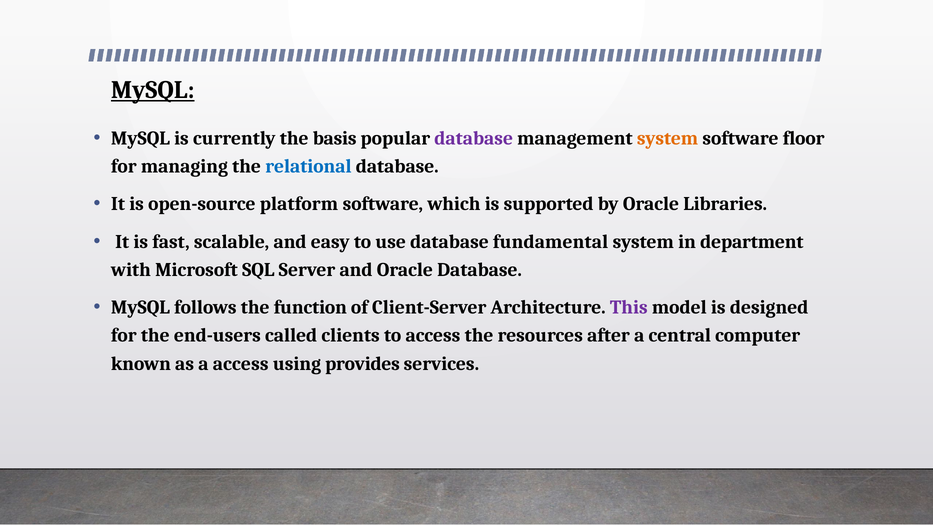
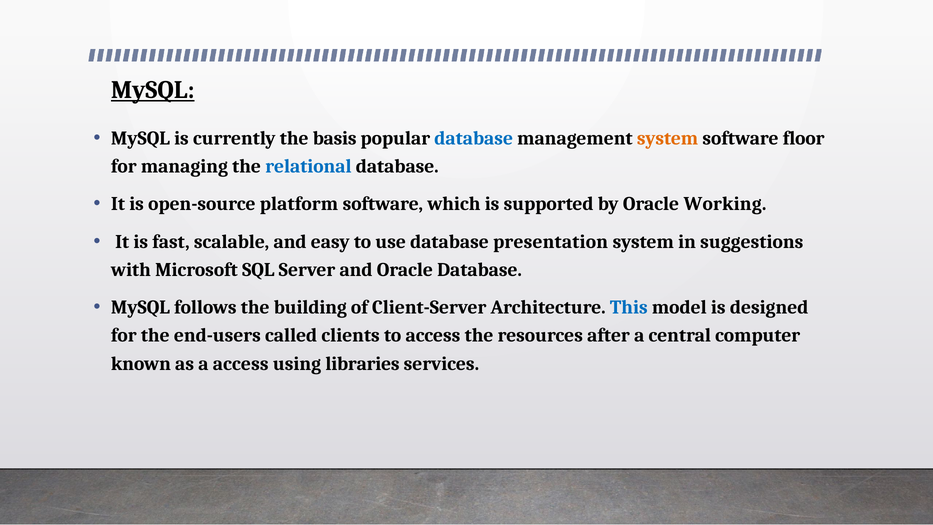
database colour: purple -> blue (474, 138)
Libraries: Libraries -> Working (725, 204)
fundamental: fundamental -> presentation (551, 242)
department: department -> suggestions (752, 242)
function: function -> building (310, 307)
This colour: purple -> blue (629, 307)
provides: provides -> libraries (362, 363)
